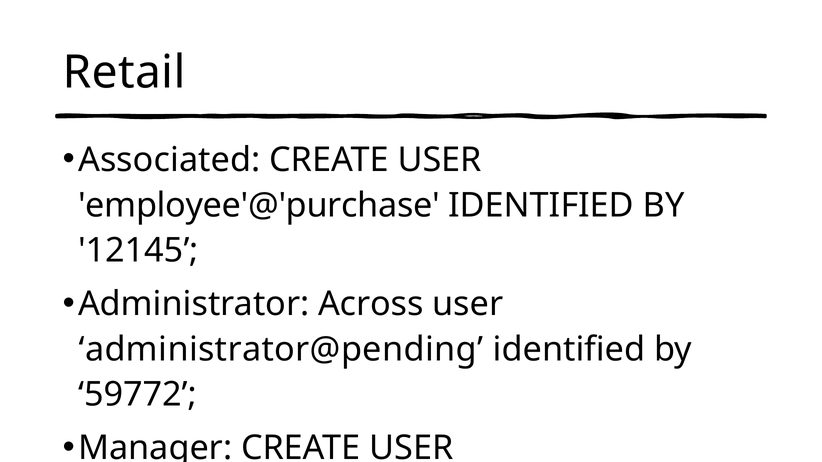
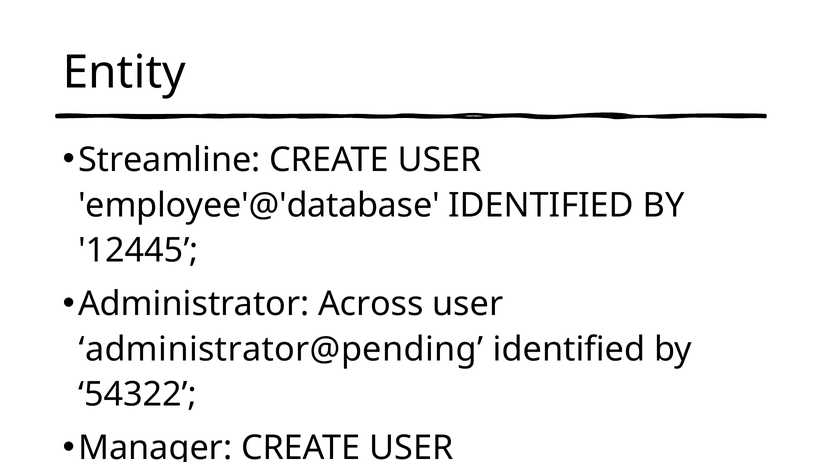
Retail: Retail -> Entity (124, 73)
Associated: Associated -> Streamline (169, 160)
employee'@'purchase: employee'@'purchase -> employee'@'database (259, 205)
12145: 12145 -> 12445 (138, 251)
59772: 59772 -> 54322 (138, 395)
